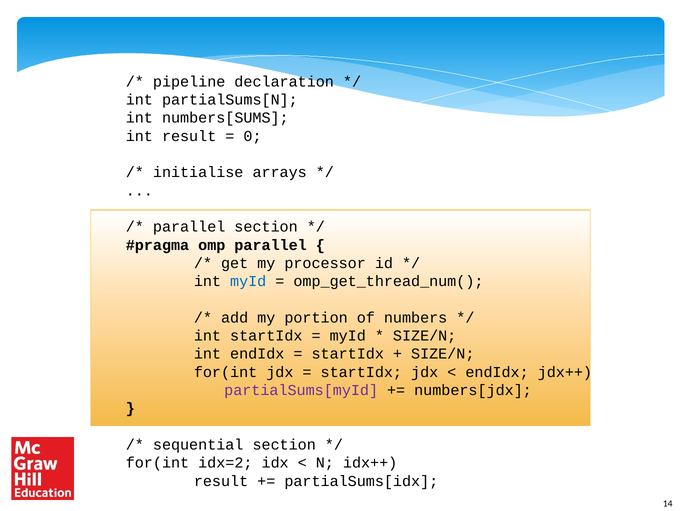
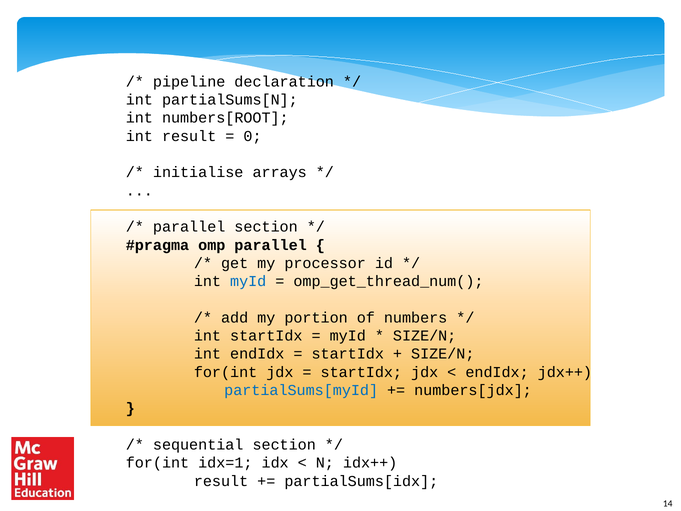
numbers[SUMS: numbers[SUMS -> numbers[ROOT (225, 118)
partialSums[myId colour: purple -> blue (301, 390)
idx=2: idx=2 -> idx=1 (225, 463)
